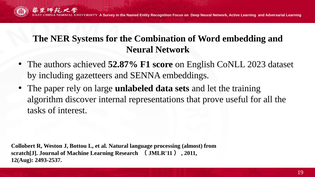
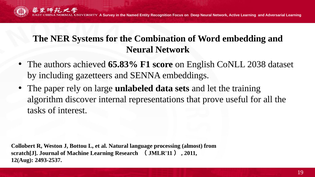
52.87%: 52.87% -> 65.83% (123, 65)
2023: 2023 -> 2038 (257, 65)
